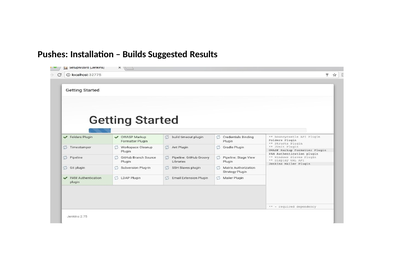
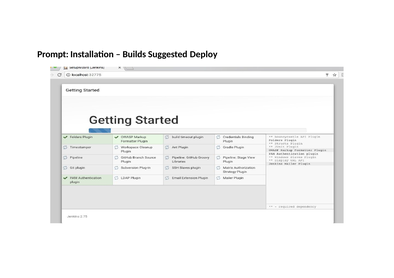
Pushes: Pushes -> Prompt (53, 54)
Results: Results -> Deploy (204, 54)
